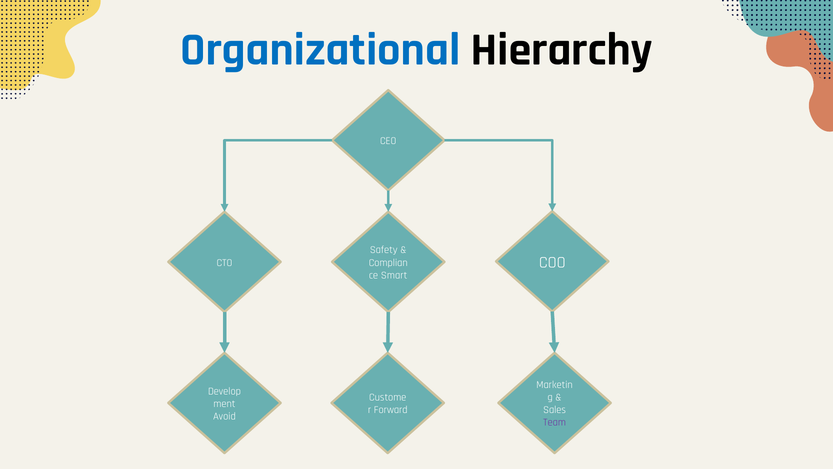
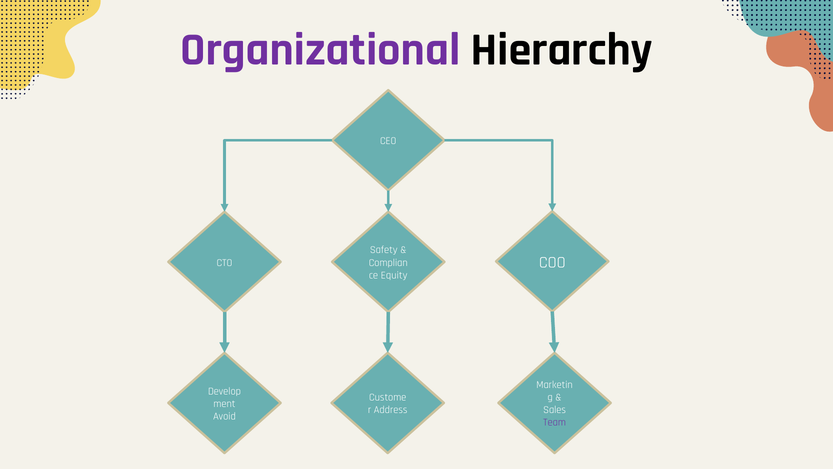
Organizational colour: blue -> purple (320, 49)
Smart: Smart -> Equity (394, 275)
Forward: Forward -> Address (391, 410)
